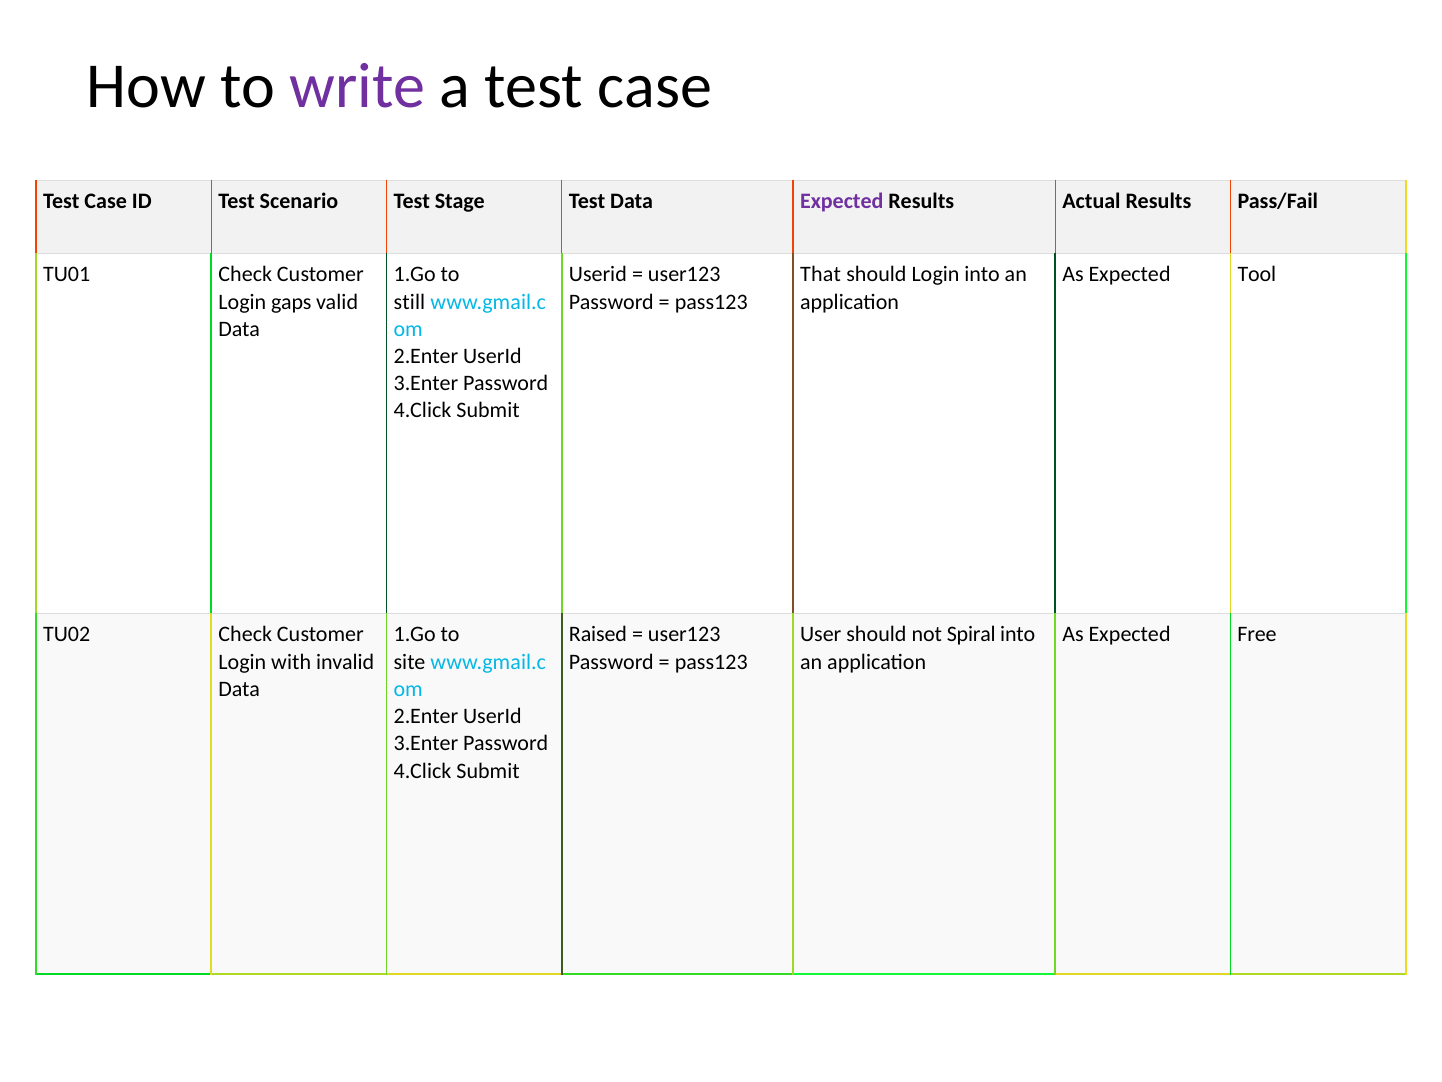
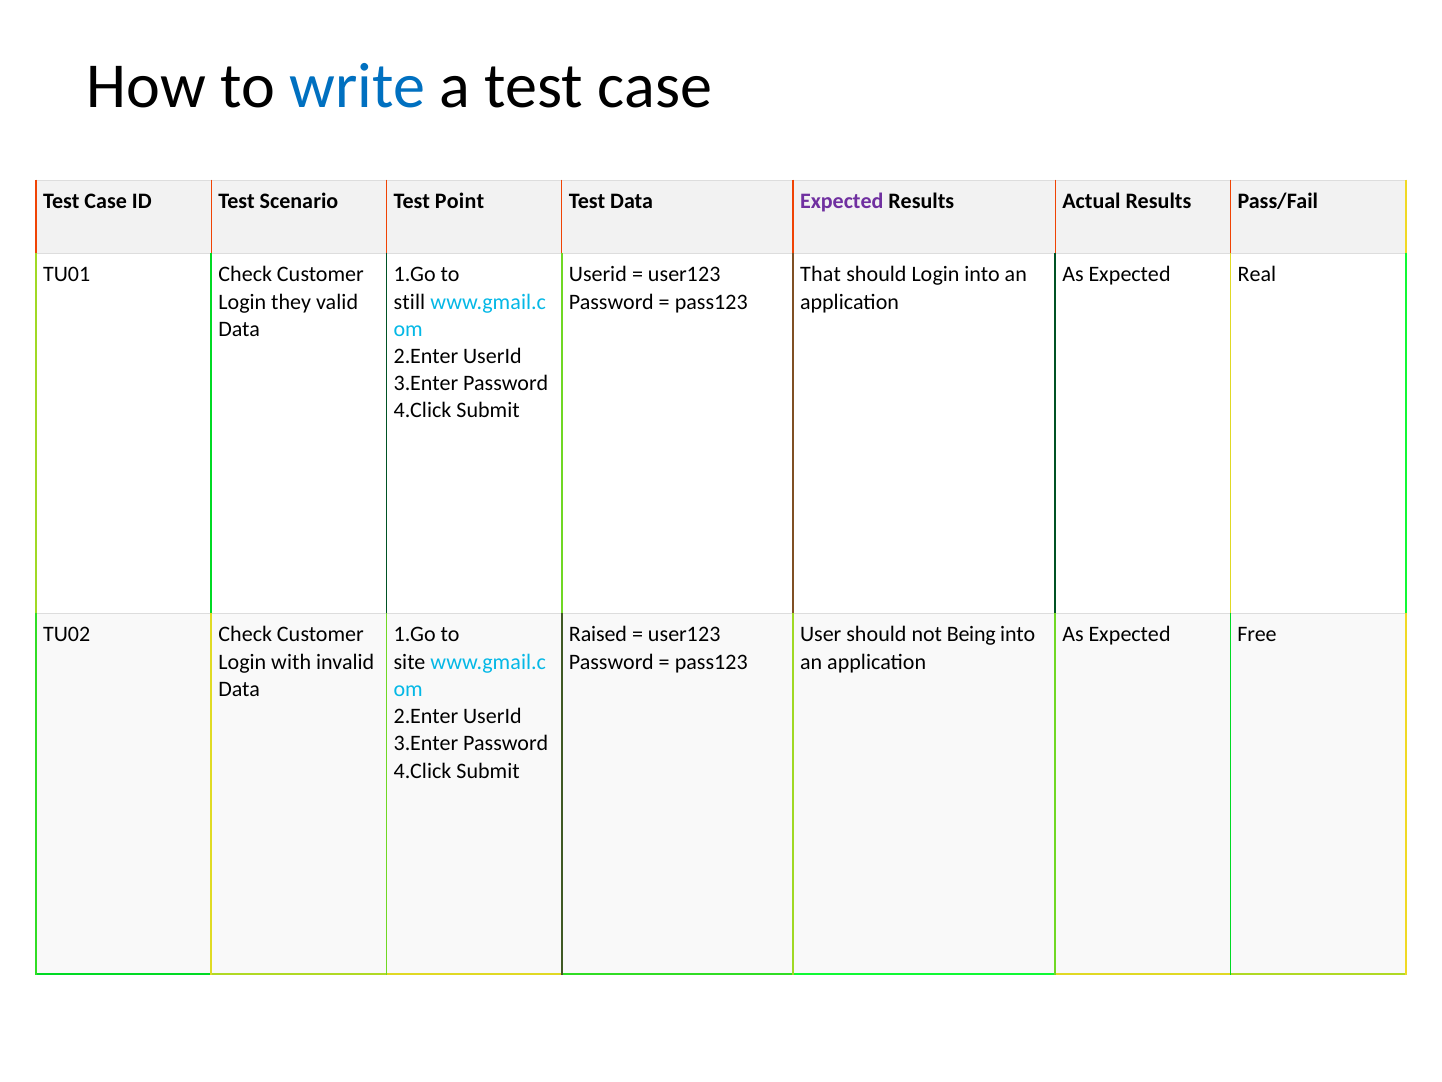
write colour: purple -> blue (357, 86)
Stage: Stage -> Point (460, 201)
Tool: Tool -> Real (1257, 275)
gaps: gaps -> they (291, 302)
Spiral: Spiral -> Being (971, 634)
